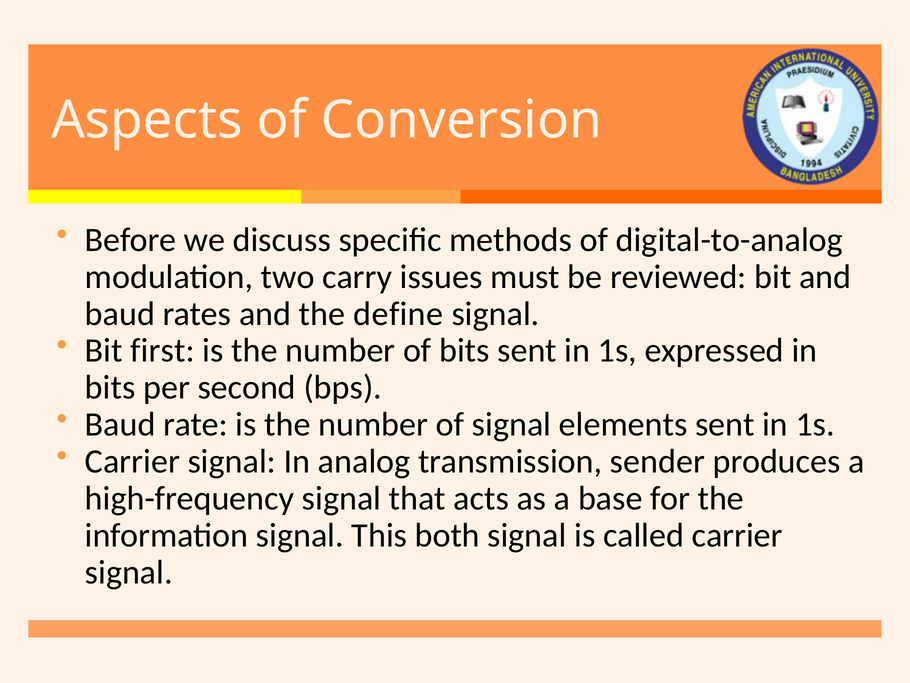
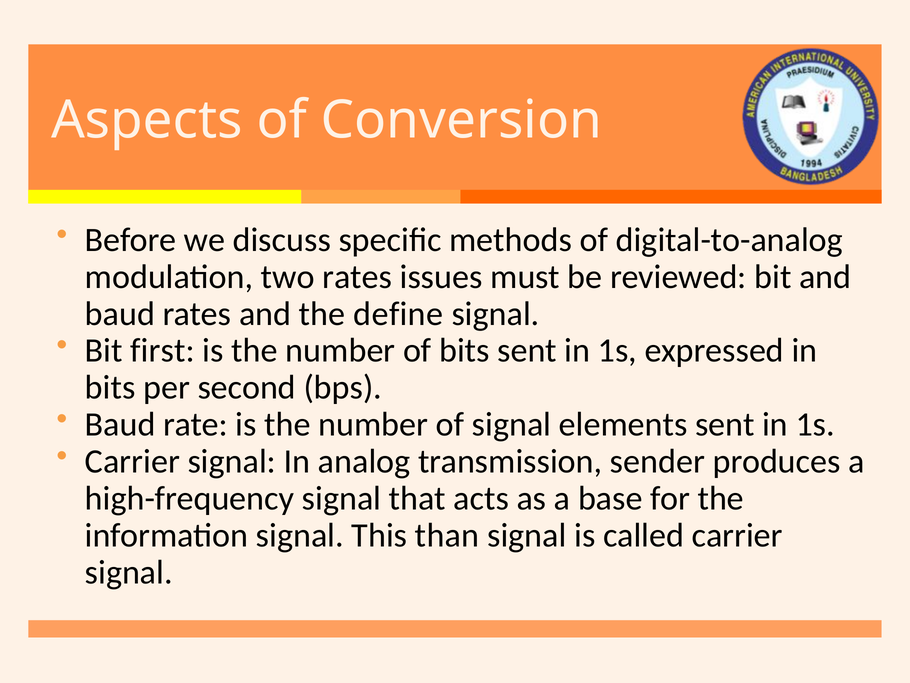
two carry: carry -> rates (357, 277)
both: both -> than (447, 535)
